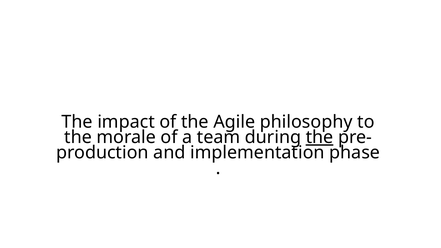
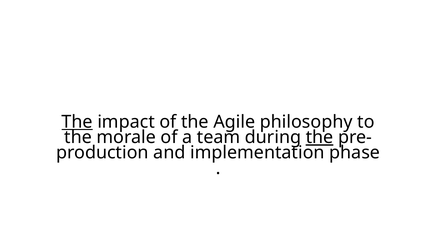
The underline: none -> present (77, 122)
